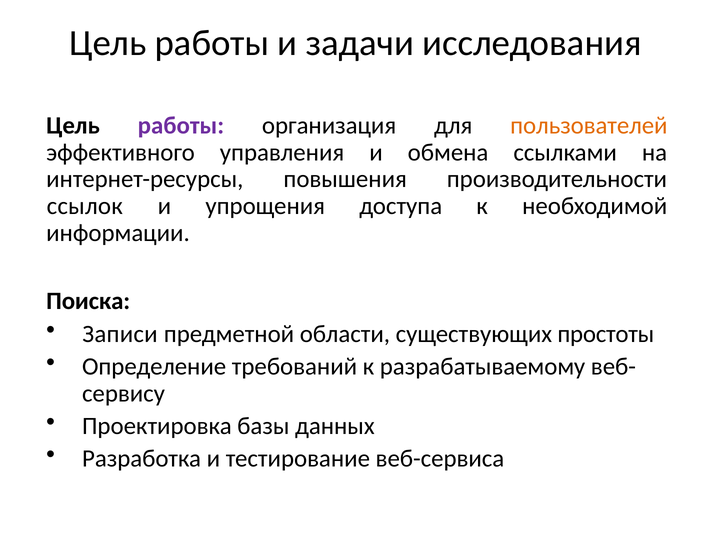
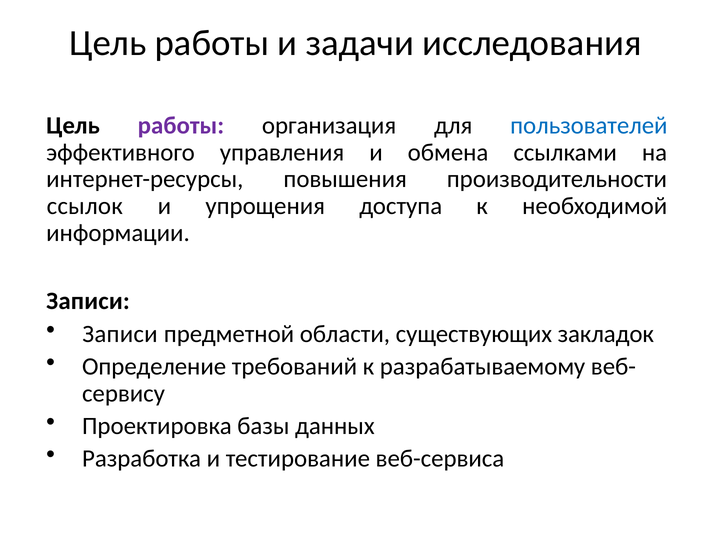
пользователей colour: orange -> blue (589, 125)
Поиска: Поиска -> Записи (88, 301)
простоты: простоты -> закладок (606, 334)
